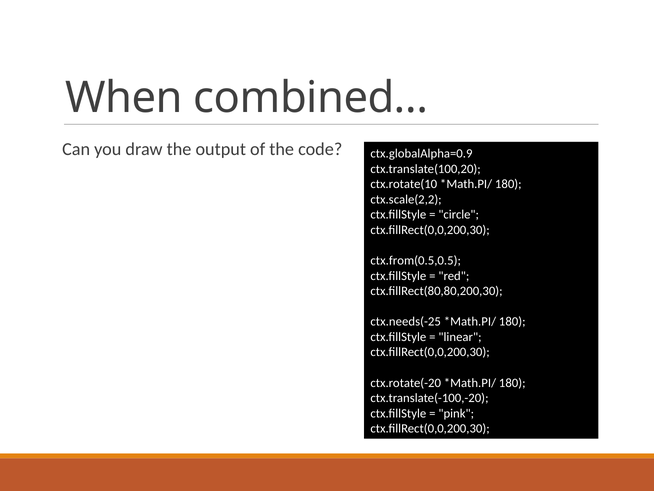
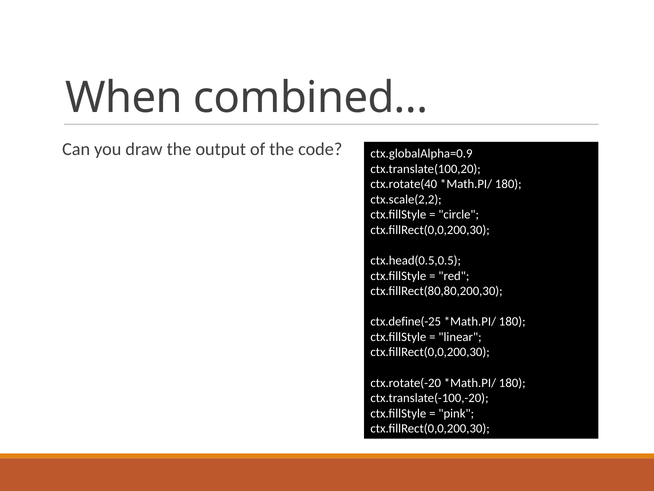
ctx.rotate(10: ctx.rotate(10 -> ctx.rotate(40 (404, 184)
ctx.from(0.5,0.5: ctx.from(0.5,0.5 -> ctx.head(0.5,0.5 (416, 260)
ctx.needs(-25: ctx.needs(-25 -> ctx.define(-25 (406, 321)
